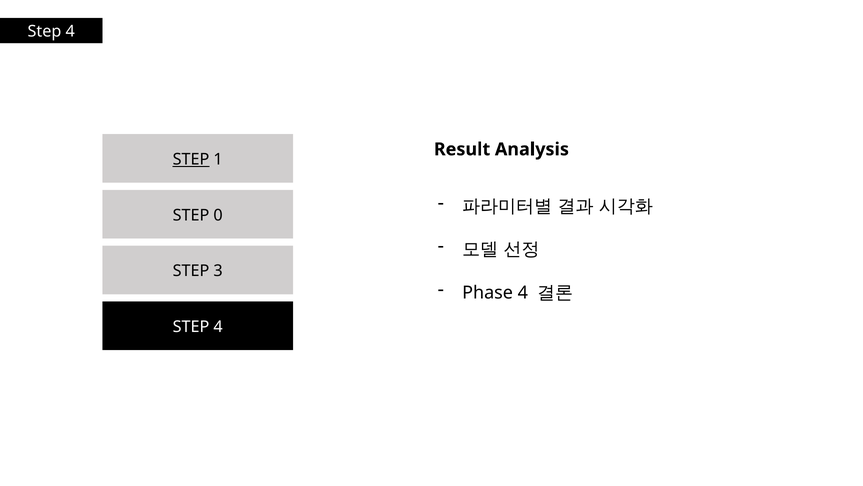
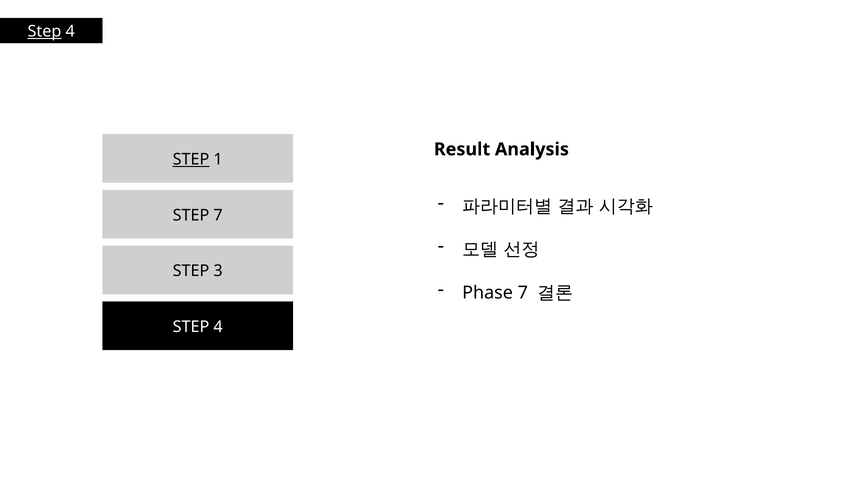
Step underline: none -> present (44, 31)
STEP 0: 0 -> 7 (218, 215)
Phase 4: 4 -> 7 (523, 292)
